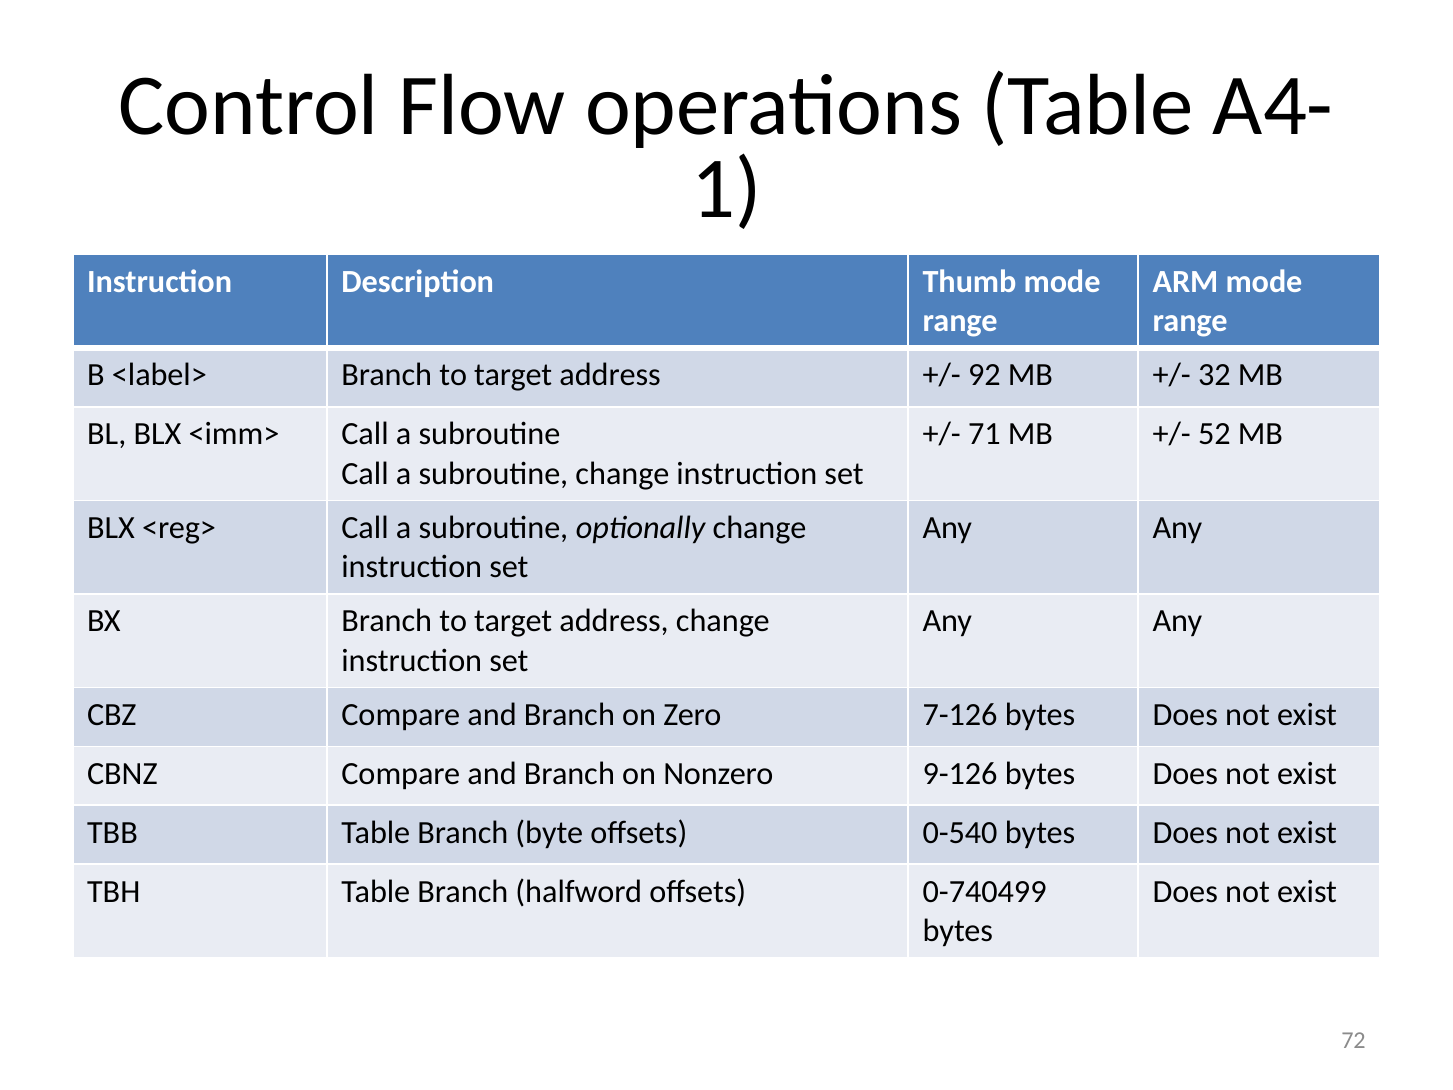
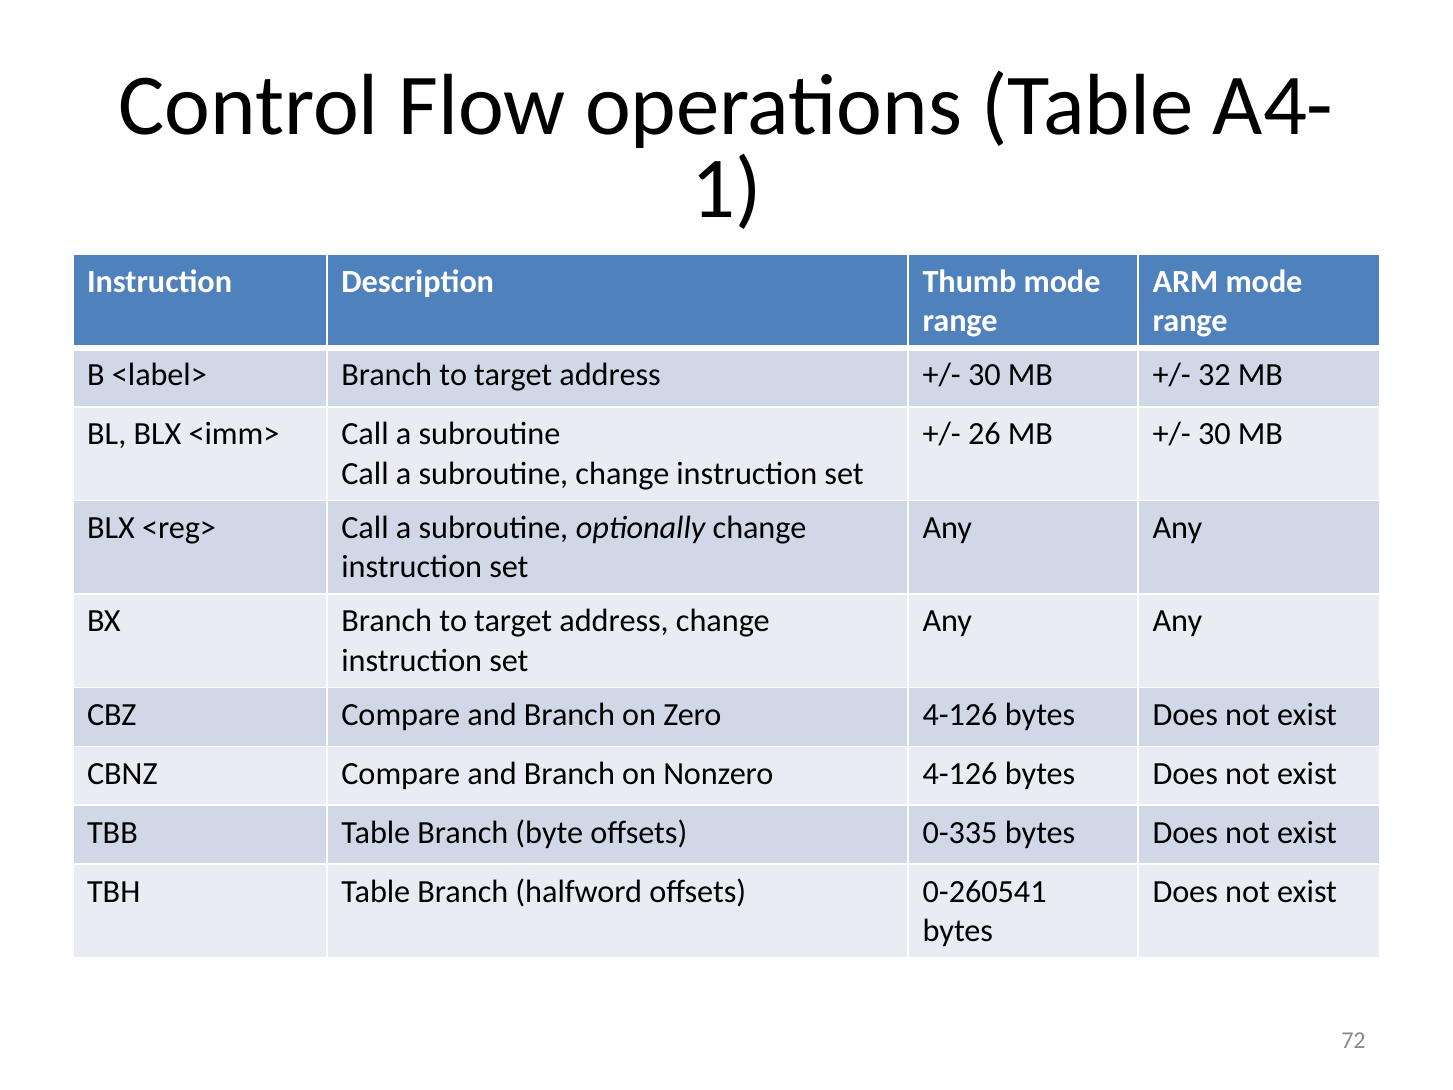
92: 92 -> 30 (984, 375)
71: 71 -> 26 (984, 434)
52: 52 -> 30 (1214, 434)
Zero 7-126: 7-126 -> 4-126 (960, 715)
Nonzero 9-126: 9-126 -> 4-126 (960, 774)
0-540: 0-540 -> 0-335 (960, 833)
0-740499: 0-740499 -> 0-260541 (985, 891)
